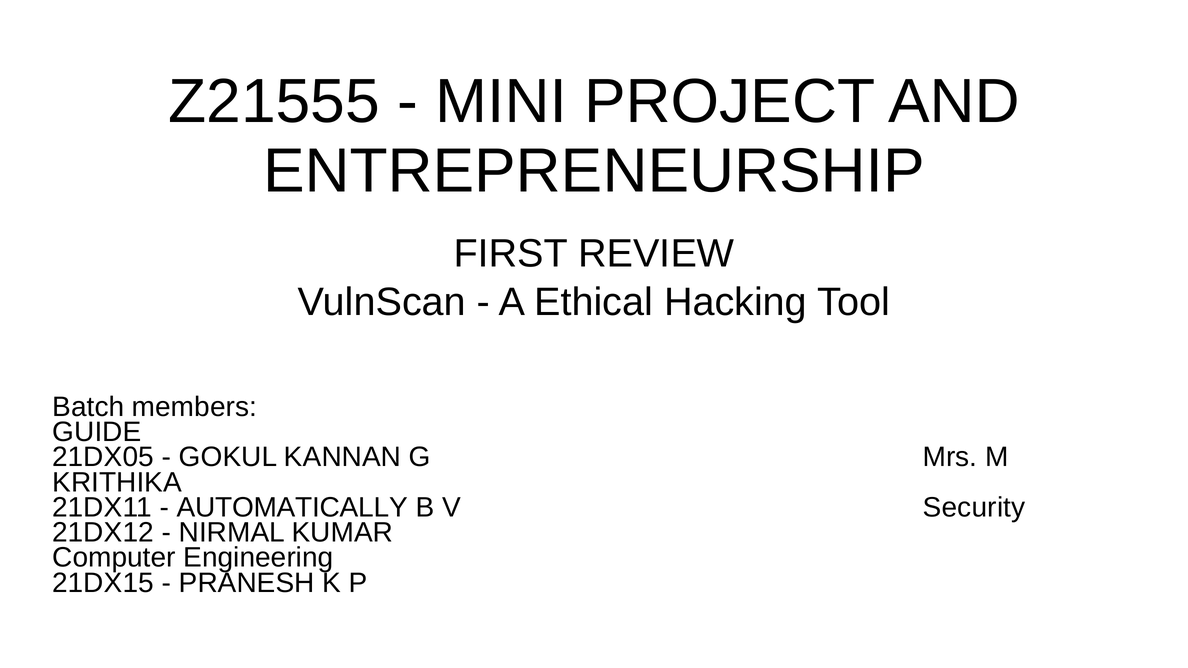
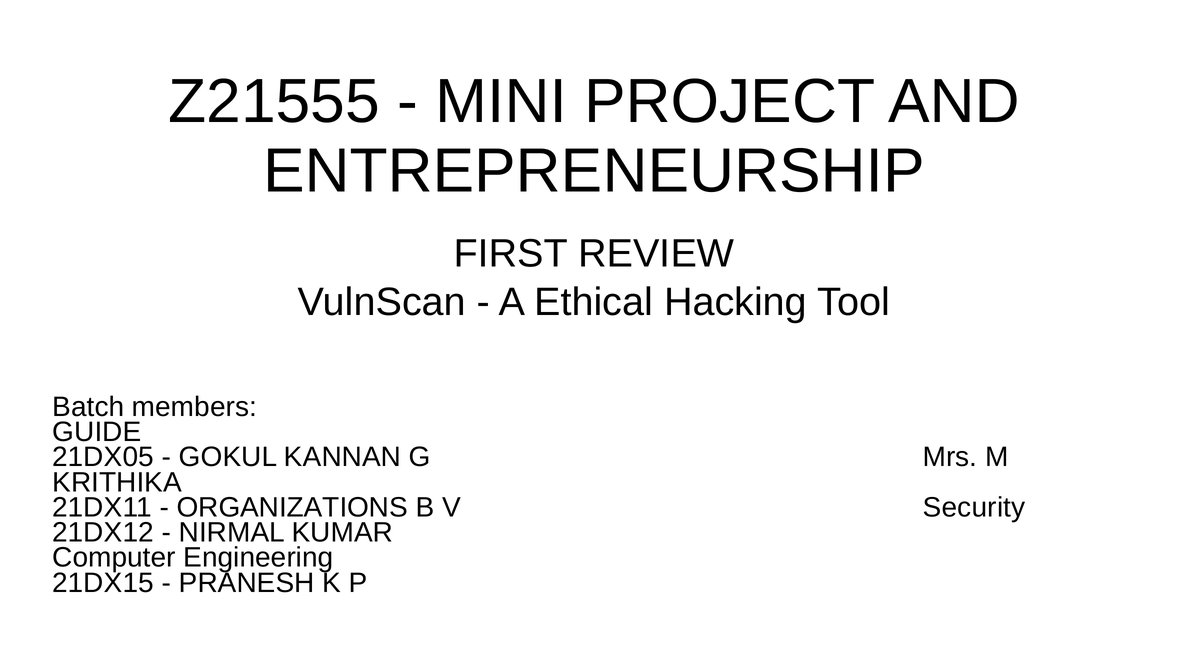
AUTOMATICALLY: AUTOMATICALLY -> ORGANIZATIONS (292, 508)
